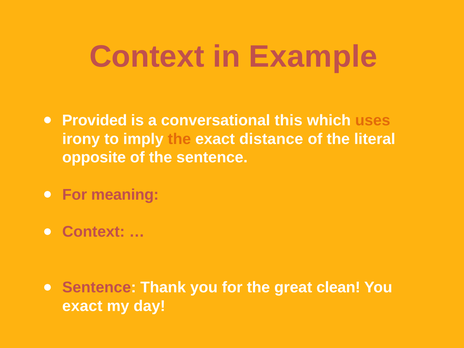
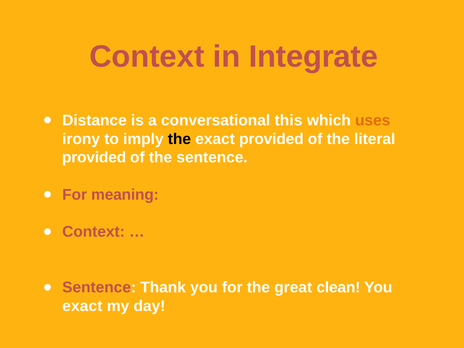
Example: Example -> Integrate (313, 57)
Provided: Provided -> Distance (94, 120)
the colour: orange -> black (179, 139)
exact distance: distance -> provided (271, 139)
opposite: opposite -> provided (94, 158)
